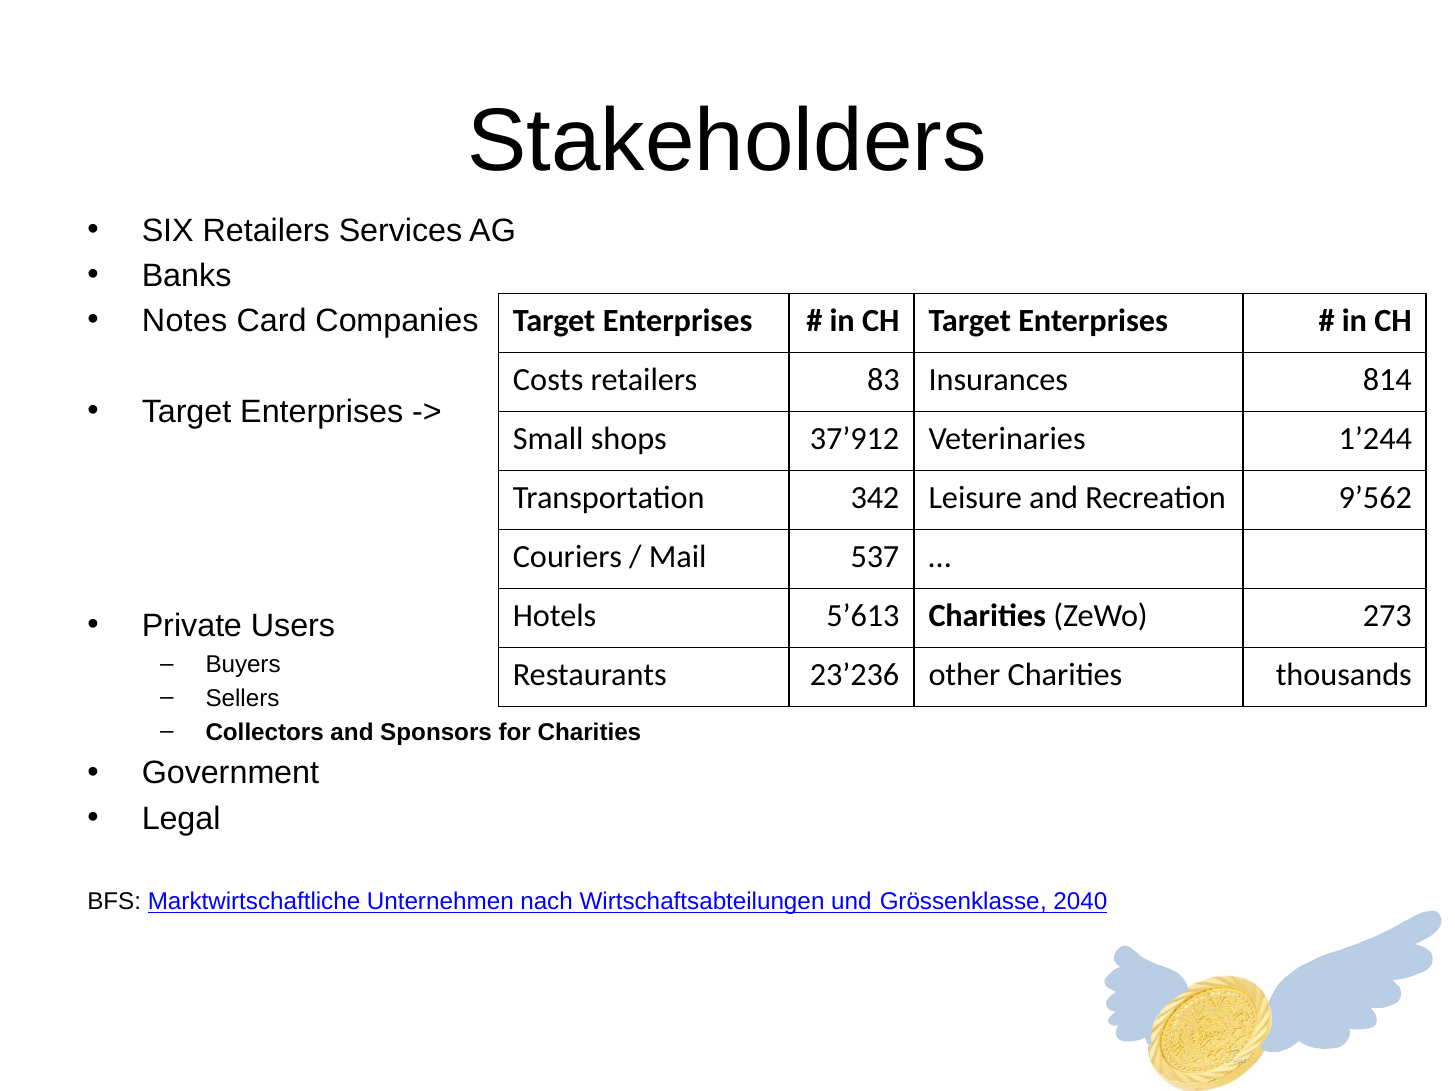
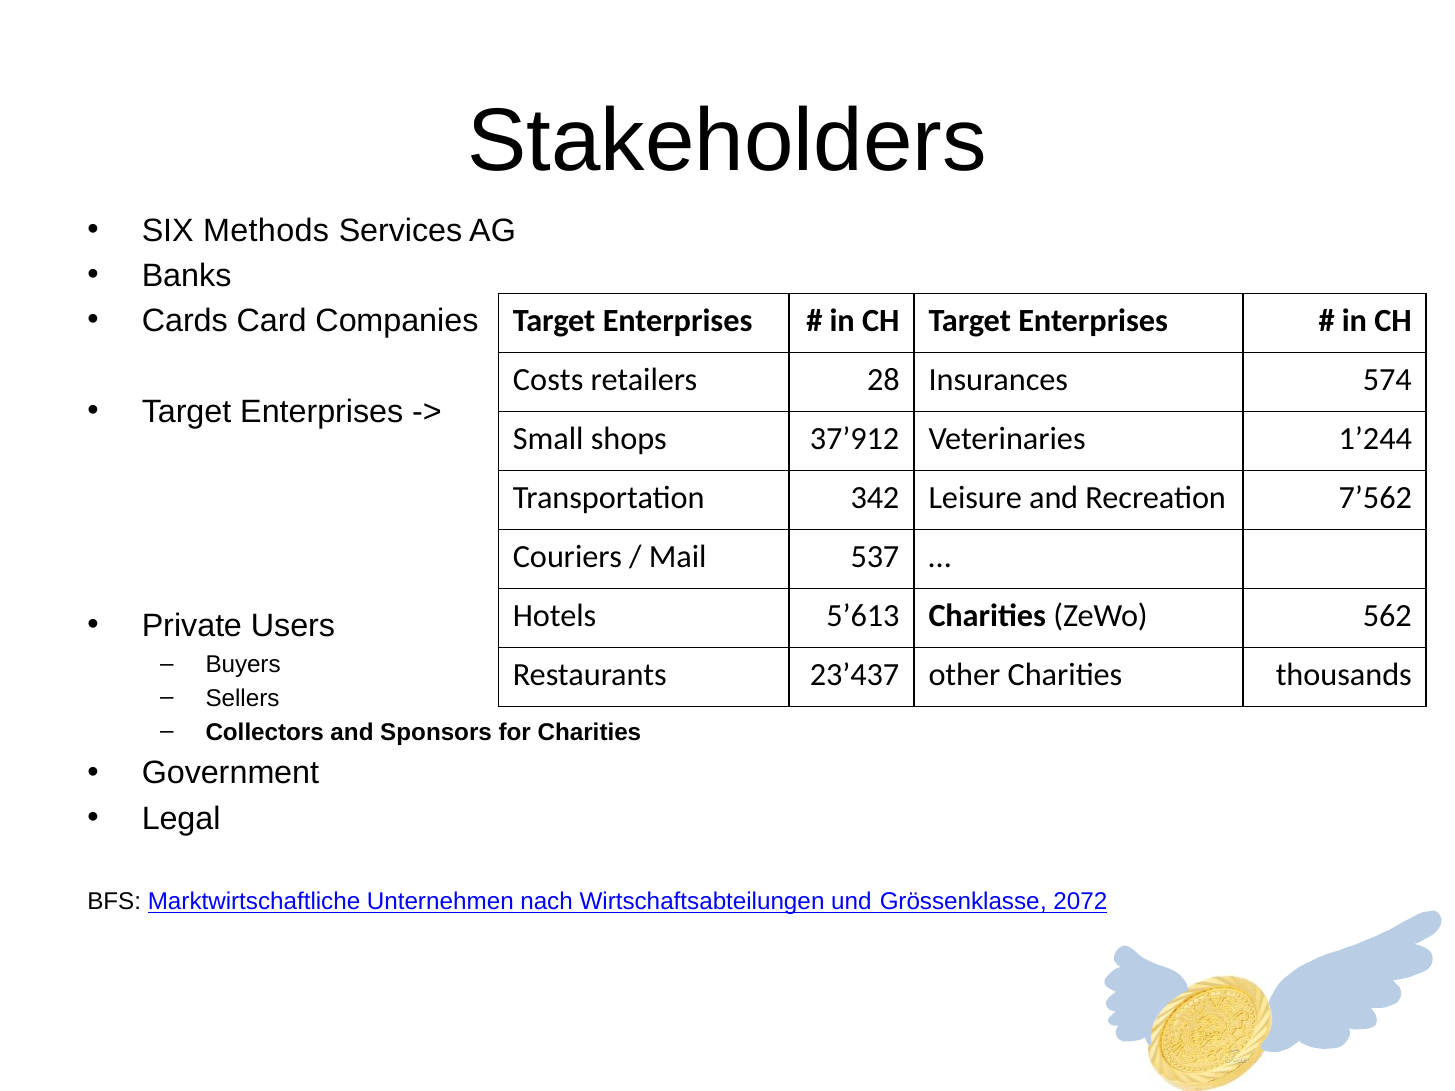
SIX Retailers: Retailers -> Methods (266, 231)
Notes: Notes -> Cards (185, 321)
83: 83 -> 28 (883, 380)
814: 814 -> 574 (1387, 380)
9’562: 9’562 -> 7’562 (1375, 498)
273: 273 -> 562 (1387, 616)
23’236: 23’236 -> 23’437 (855, 675)
2040: 2040 -> 2072 (1080, 902)
